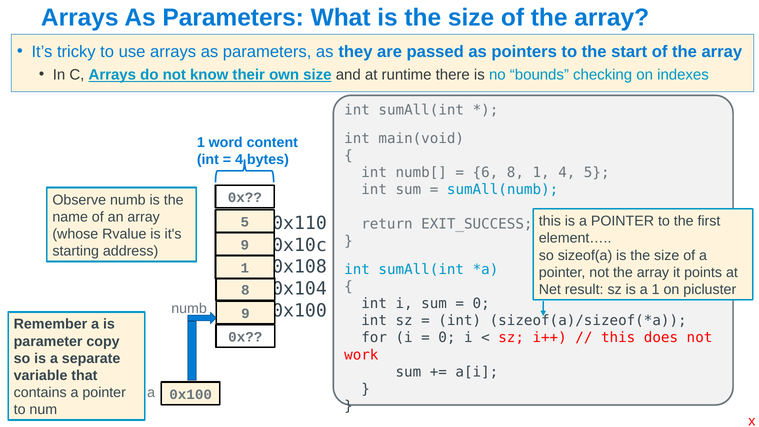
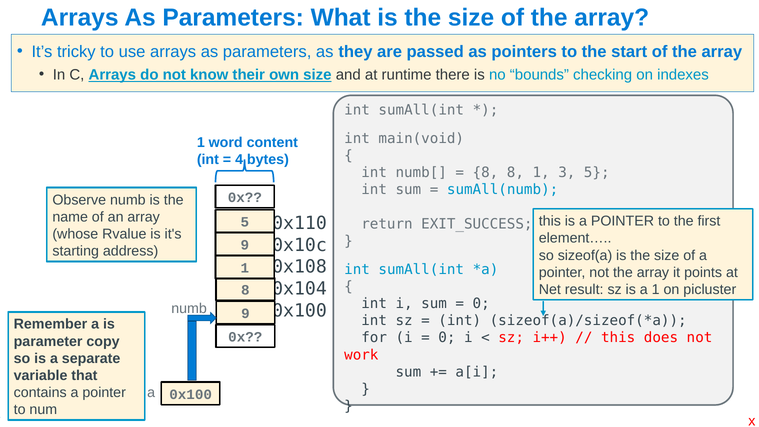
6: 6 -> 8 (485, 173)
1 4: 4 -> 3 (567, 173)
